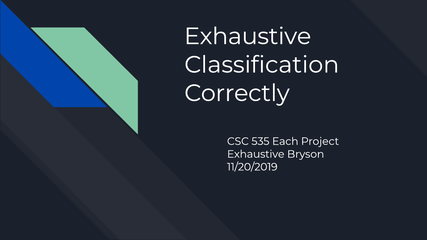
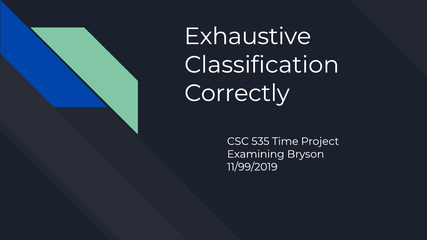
Each: Each -> Time (285, 141)
Exhaustive: Exhaustive -> Examining (256, 154)
11/20/2019: 11/20/2019 -> 11/99/2019 (252, 167)
